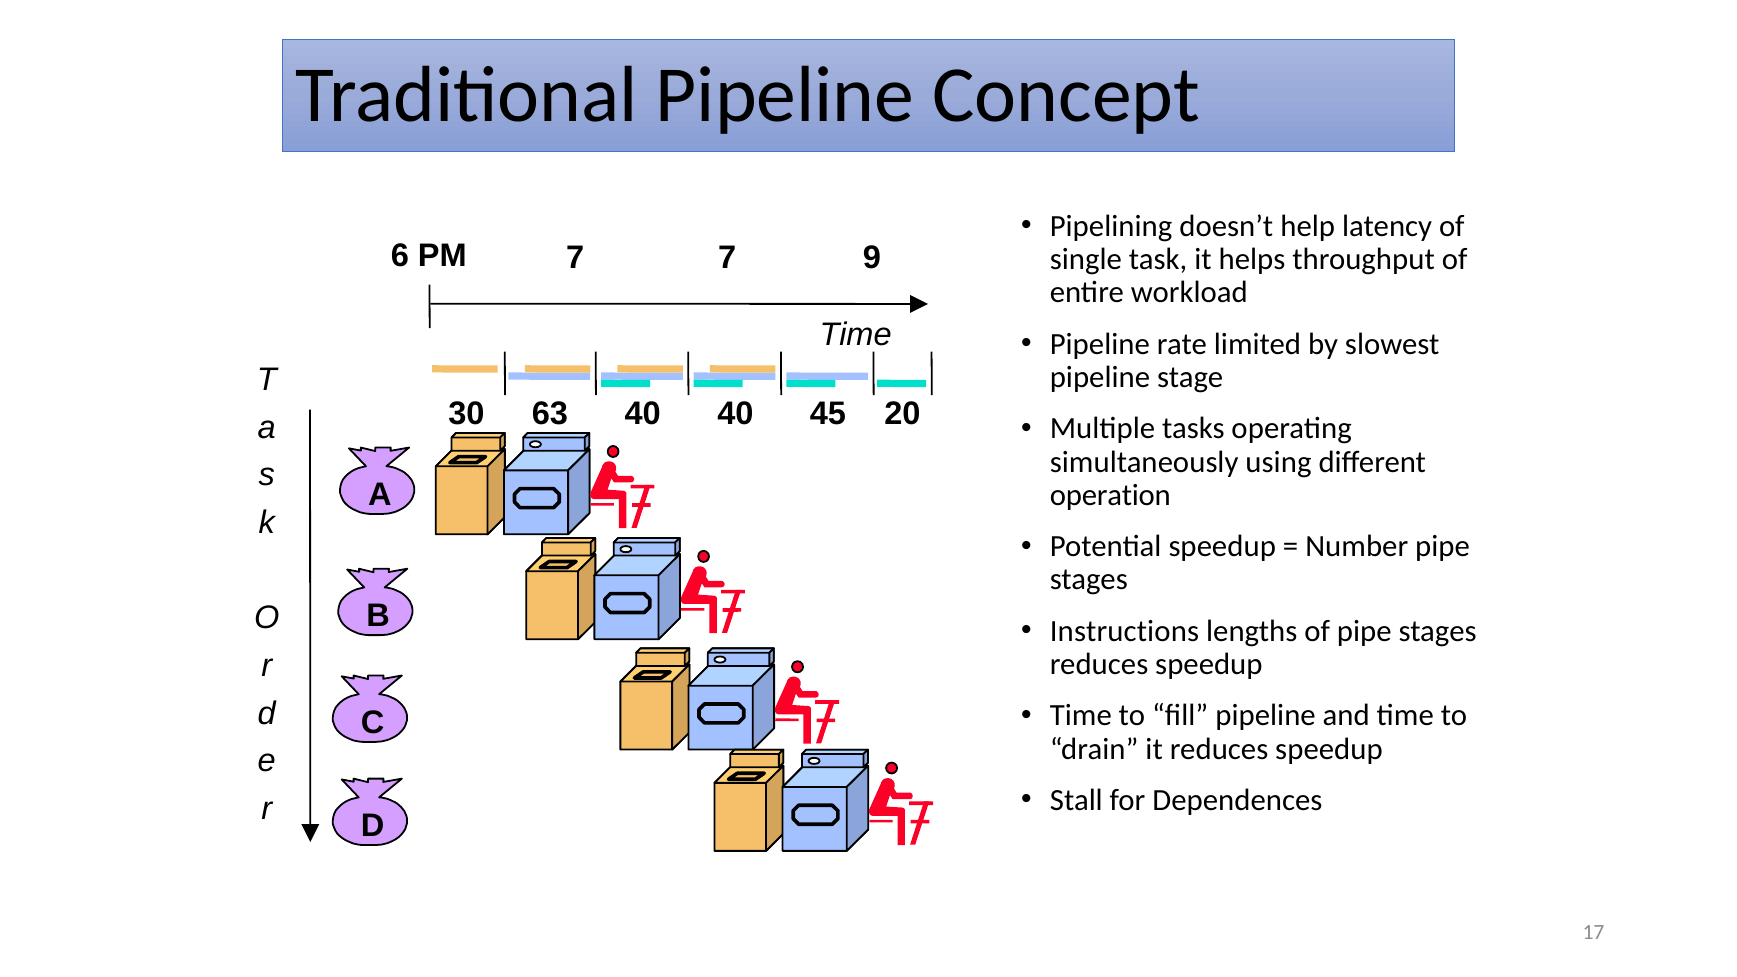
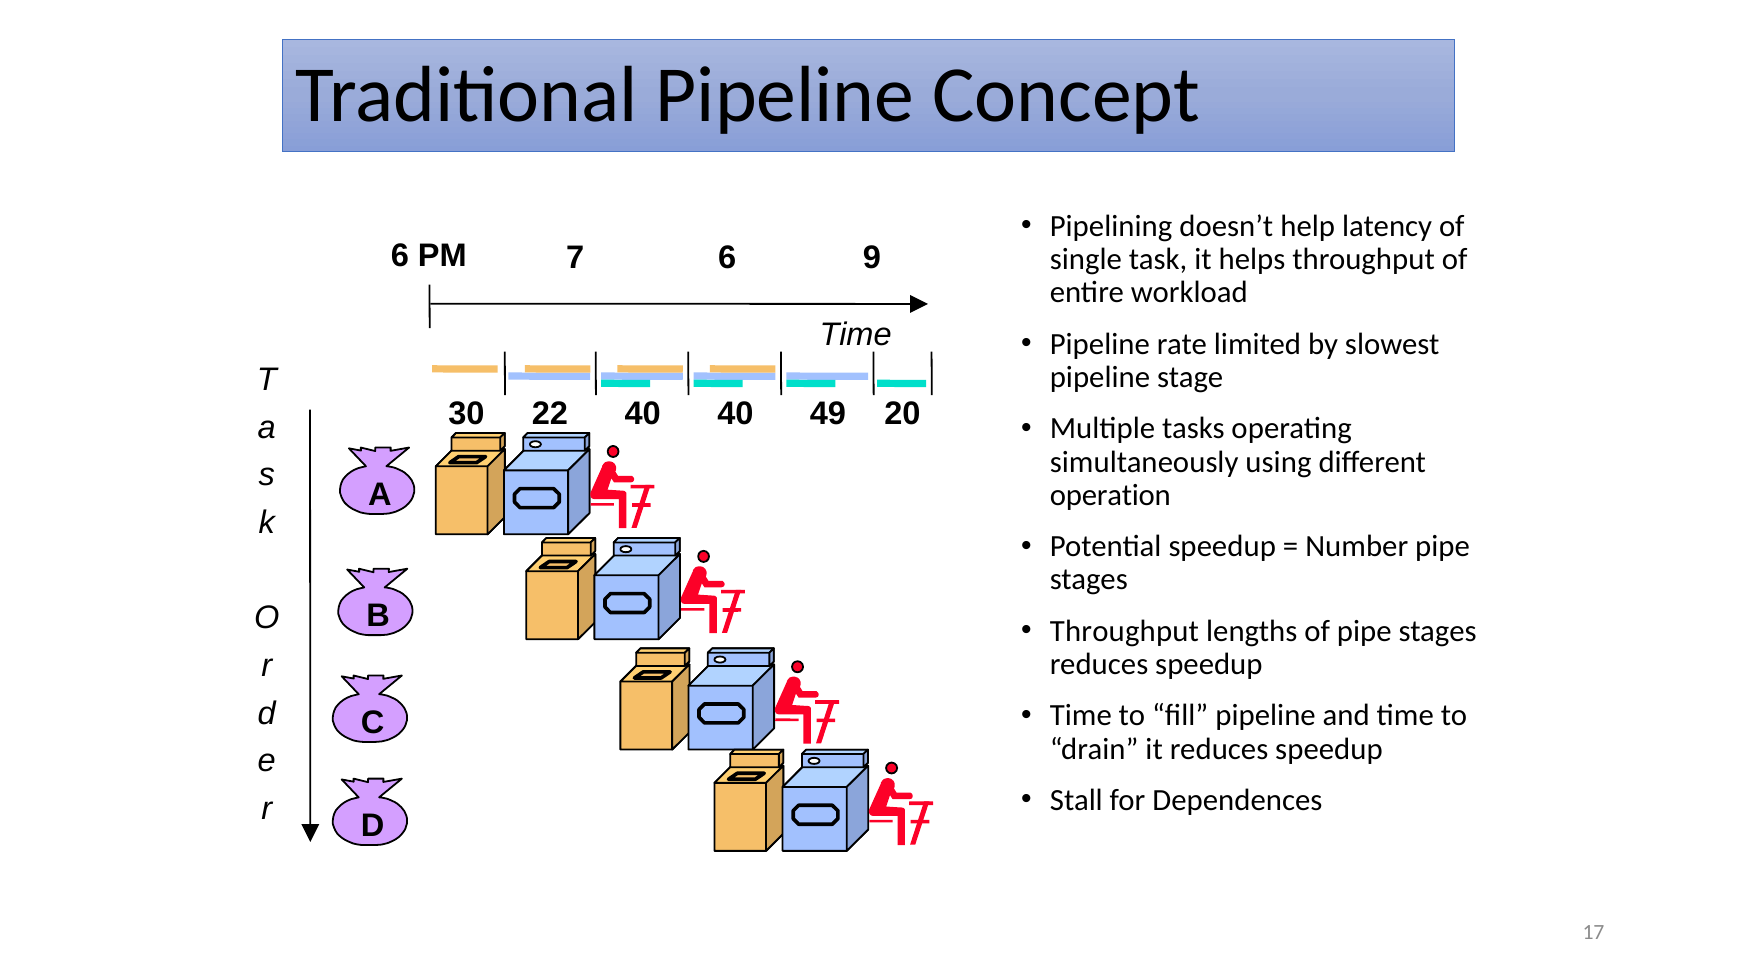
7 7: 7 -> 6 (727, 258)
63: 63 -> 22 (550, 414)
45: 45 -> 49 (828, 414)
Instructions: Instructions -> Throughput (1124, 631)
